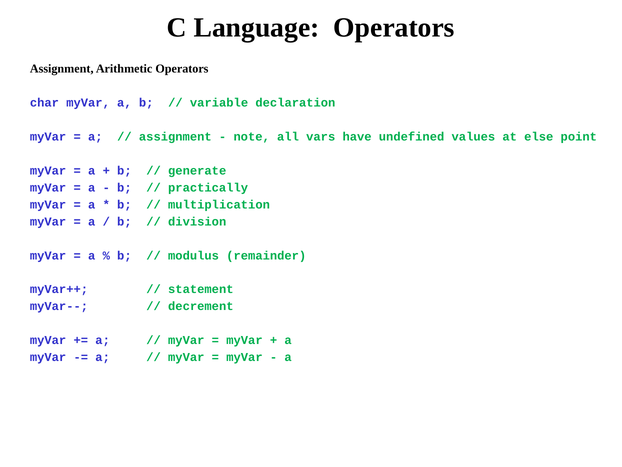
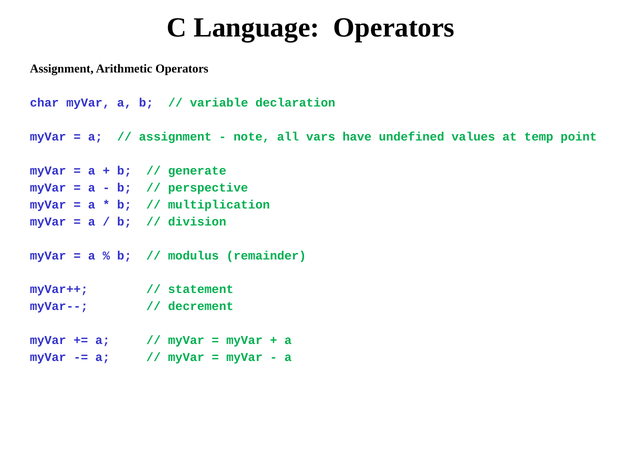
else: else -> temp (539, 137)
practically: practically -> perspective (208, 188)
